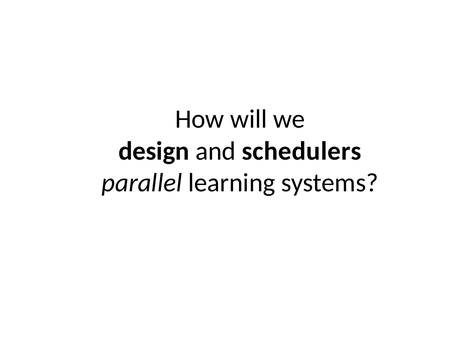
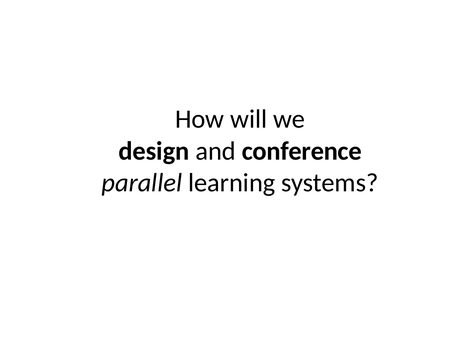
schedulers: schedulers -> conference (302, 151)
